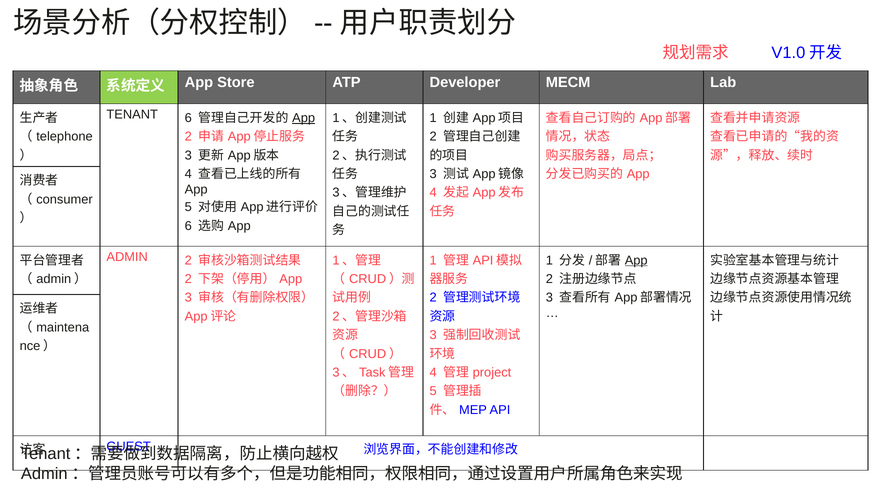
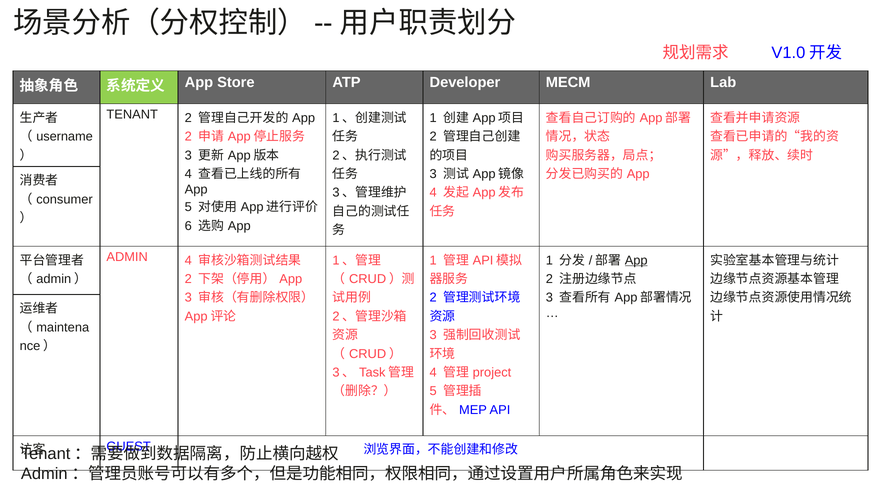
TENANT 6: 6 -> 2 (188, 118)
App underline: present -> none (304, 118)
telephone: telephone -> username (65, 137)
ADMIN 2: 2 -> 4 (188, 260)
